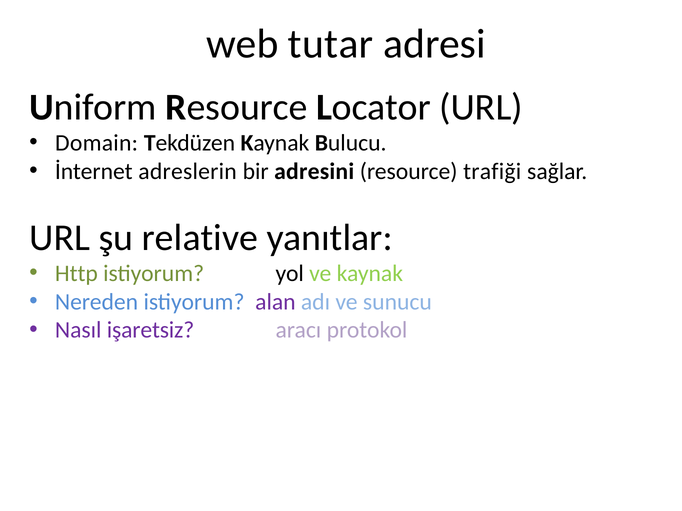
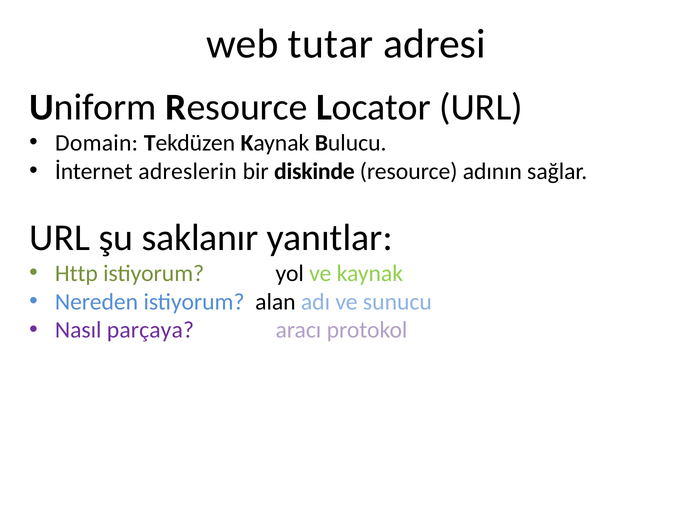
adresini: adresini -> diskinde (314, 172)
trafiği: trafiği -> adının (492, 172)
relative: relative -> saklanır (200, 238)
alan colour: purple -> black (275, 302)
işaretsiz: işaretsiz -> parçaya (150, 330)
